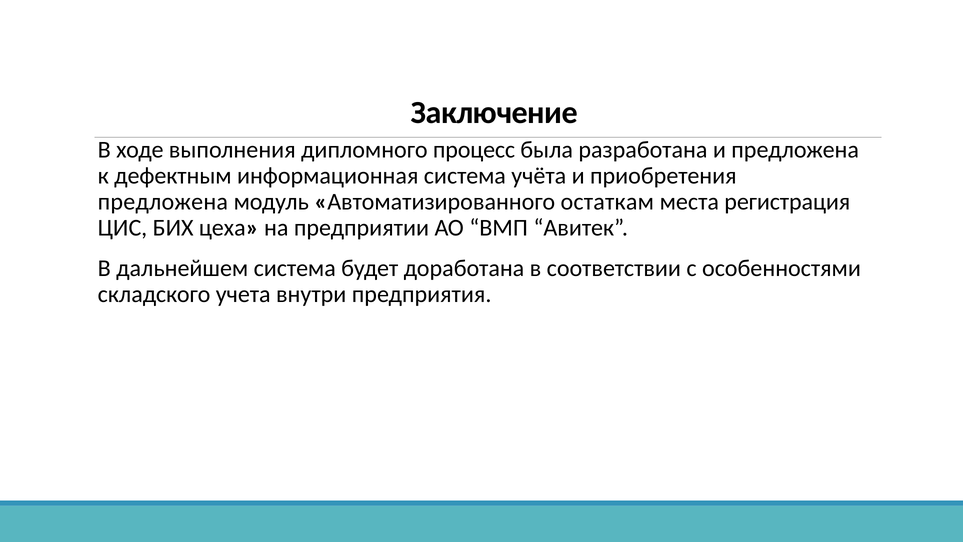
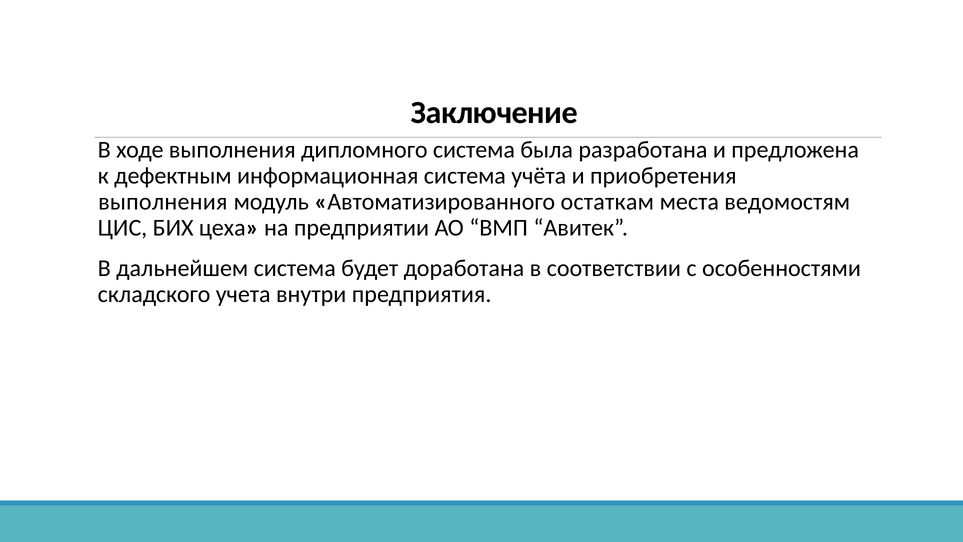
дипломного процесс: процесс -> система (474, 150)
предложена: предложена -> выполнения (163, 202)
регистрация: регистрация -> ведомостям (787, 202)
